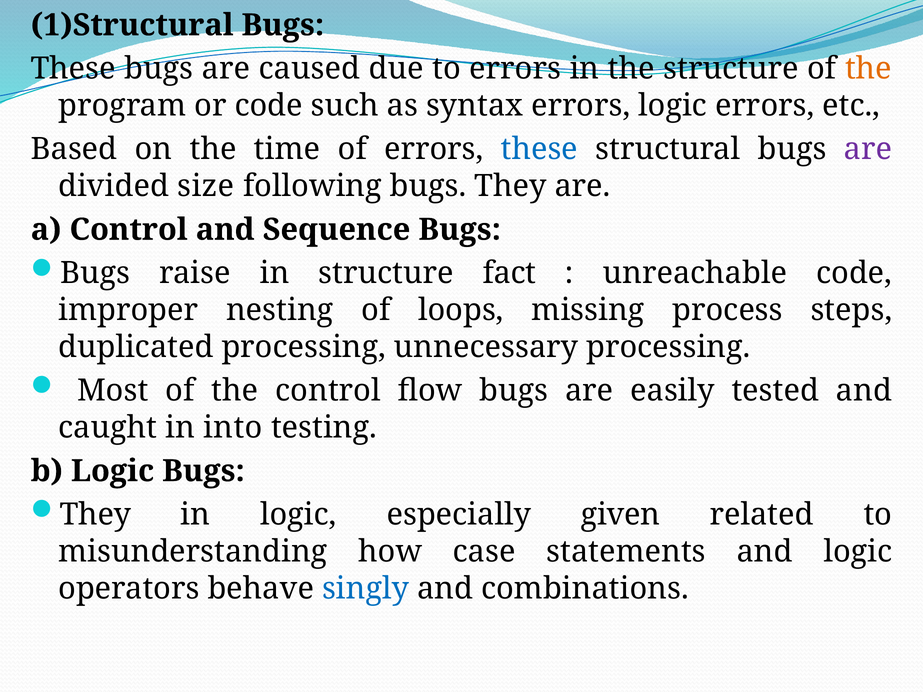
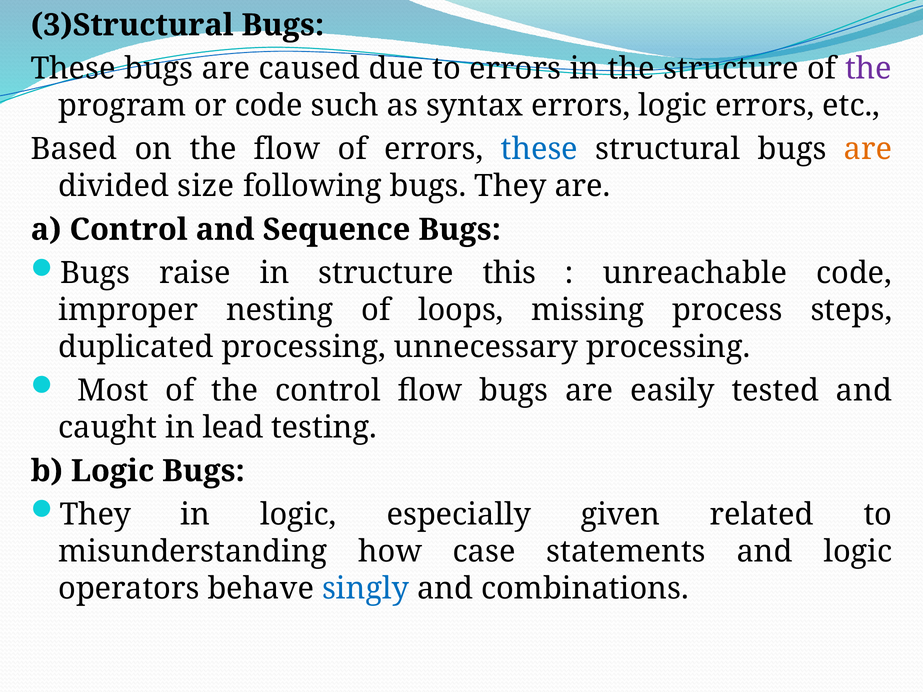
1)Structural: 1)Structural -> 3)Structural (132, 25)
the colour: orange -> purple (868, 69)
the time: time -> flow (287, 149)
are colour: purple -> orange (868, 149)
fact: fact -> this (509, 273)
into: into -> lead (233, 428)
